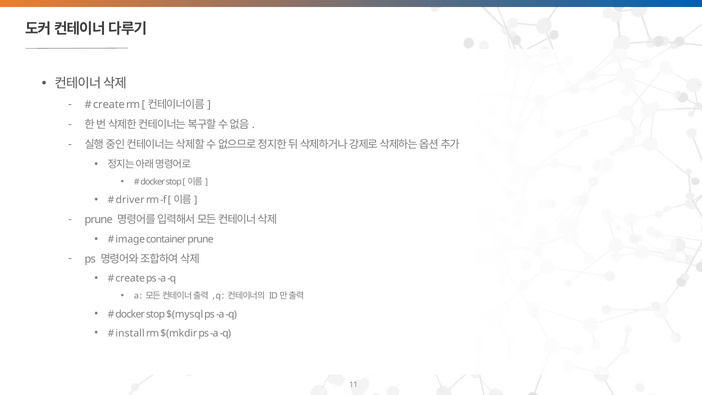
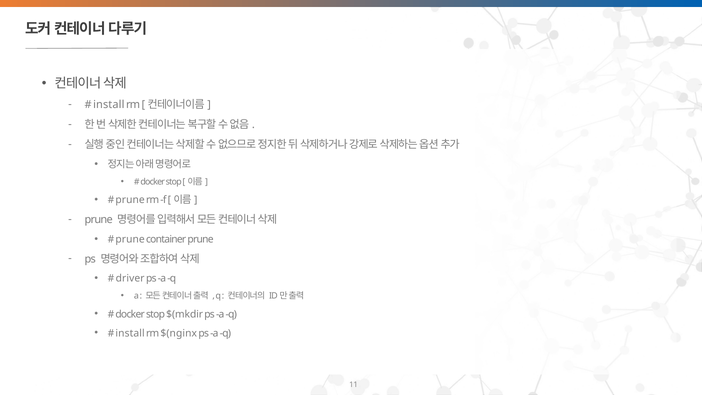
create: create -> install (109, 105)
driver: driver -> prune (130, 200)
image: image -> prune (130, 239)
create: create -> driver (130, 278)
$(mysql: $(mysql -> $(mkdir (185, 314)
$(mkdir: $(mkdir -> $(nginx (179, 333)
